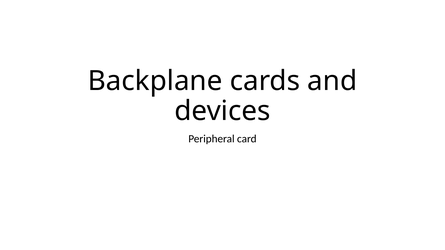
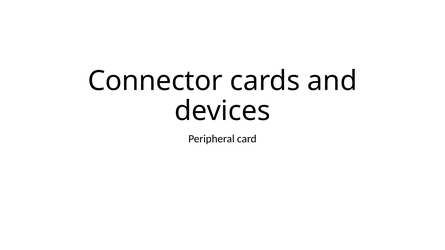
Backplane: Backplane -> Connector (155, 81)
